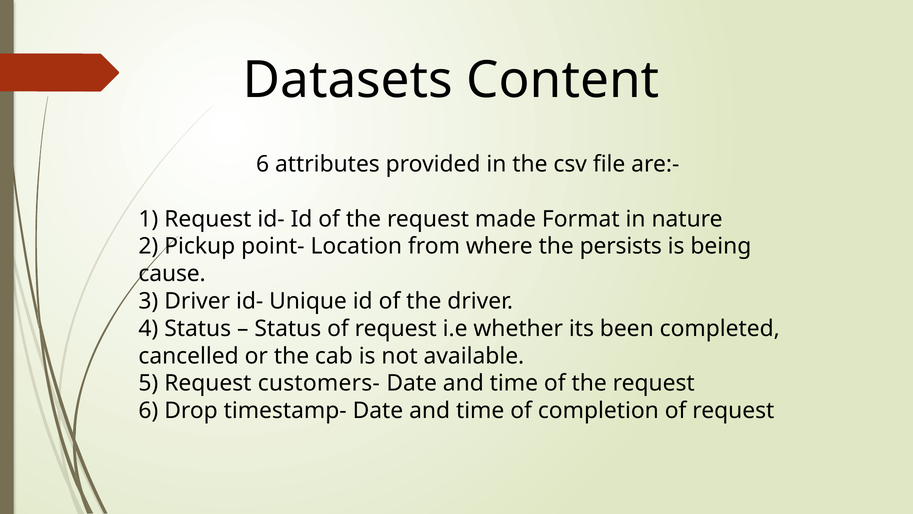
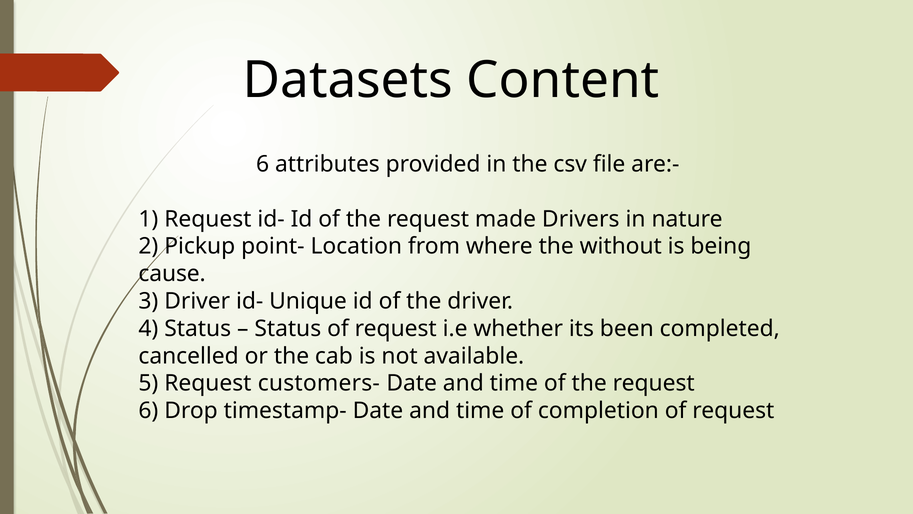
Format: Format -> Drivers (581, 219)
persists: persists -> without (621, 246)
